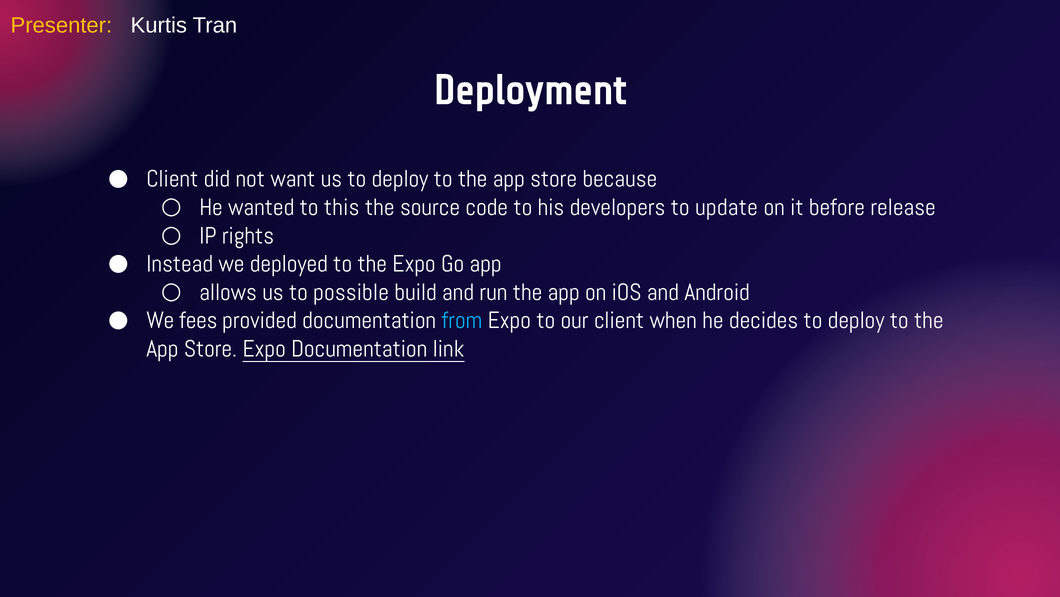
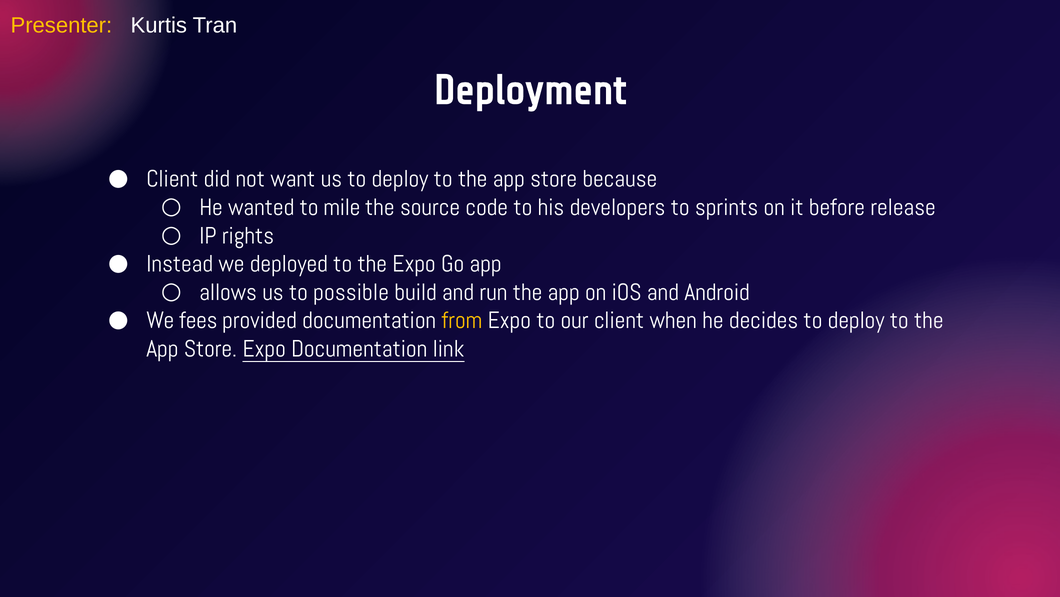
this: this -> mile (342, 207)
update: update -> sprints (727, 207)
from colour: light blue -> yellow (462, 320)
